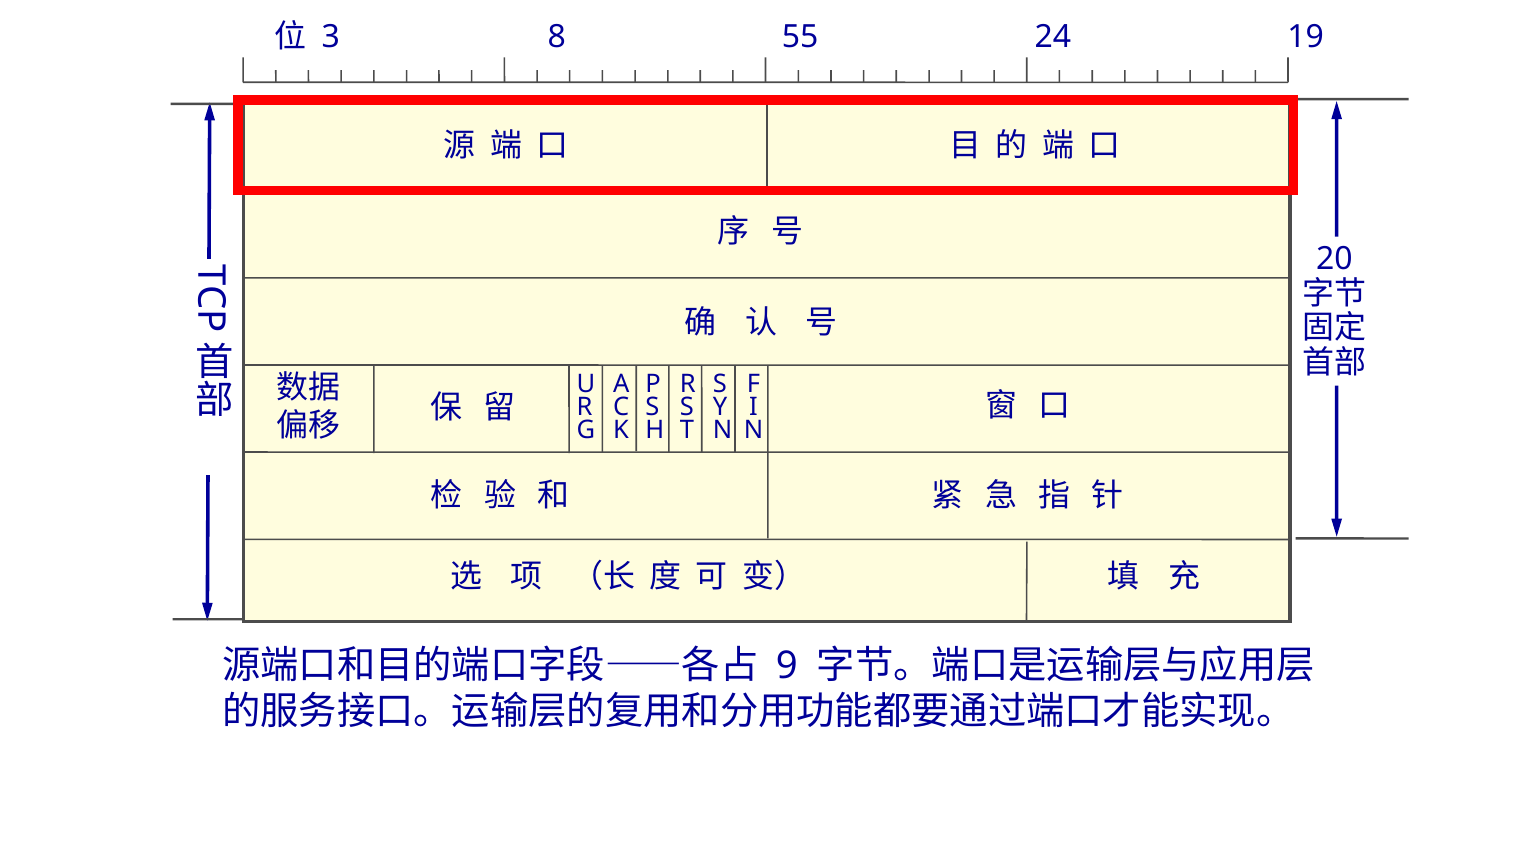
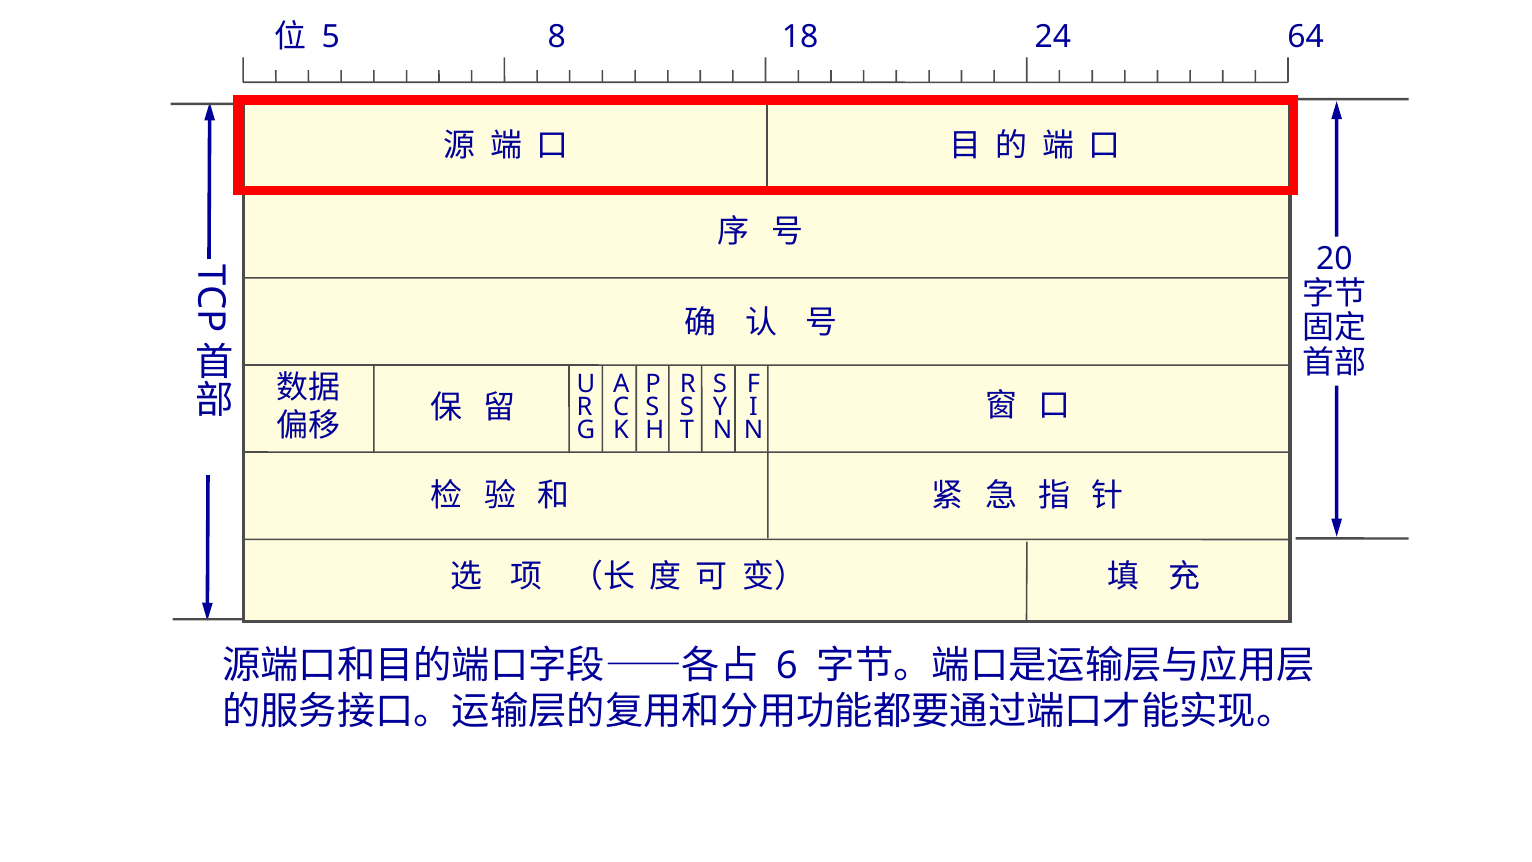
3: 3 -> 5 (331, 37)
55: 55 -> 18 (800, 37)
19: 19 -> 64 (1306, 37)
9: 9 -> 6 (787, 665)
